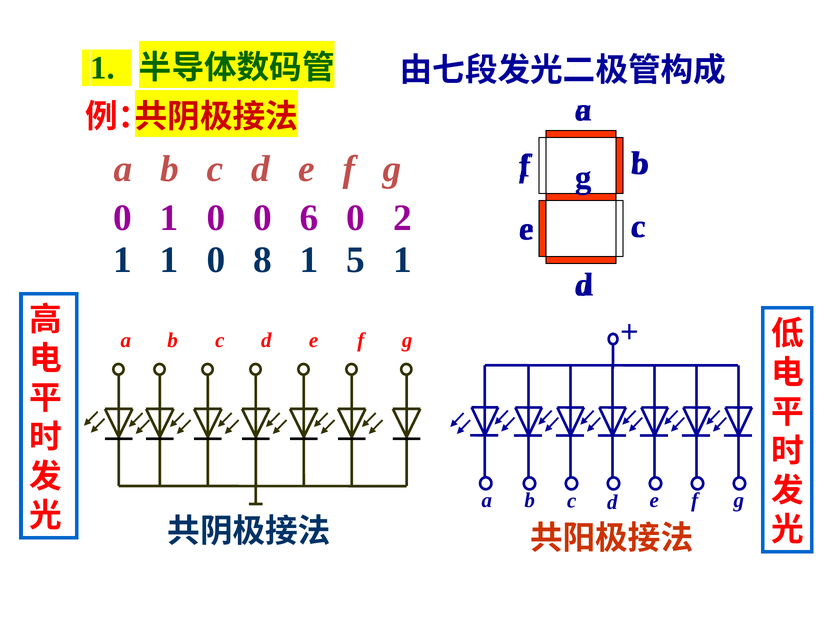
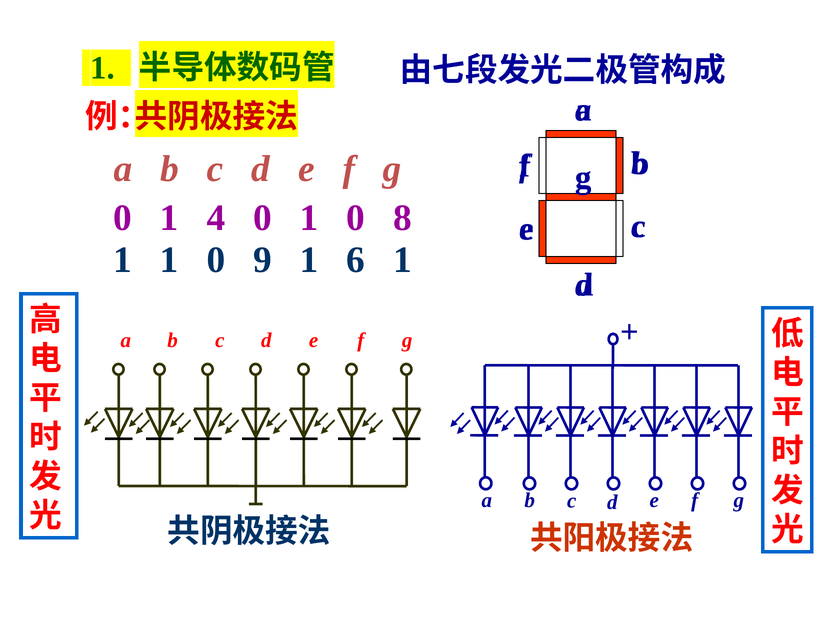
0 1 0: 0 -> 4 (216, 218)
6: 6 -> 1 (309, 218)
2: 2 -> 8 (402, 218)
8: 8 -> 9 (263, 260)
5: 5 -> 6 (356, 260)
